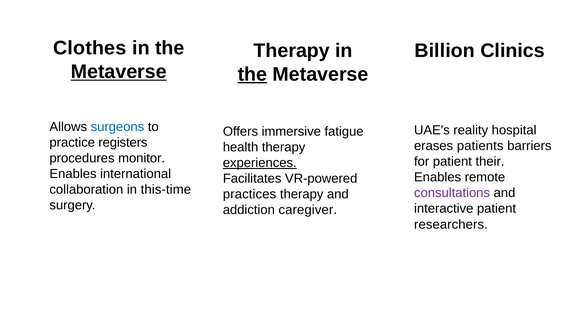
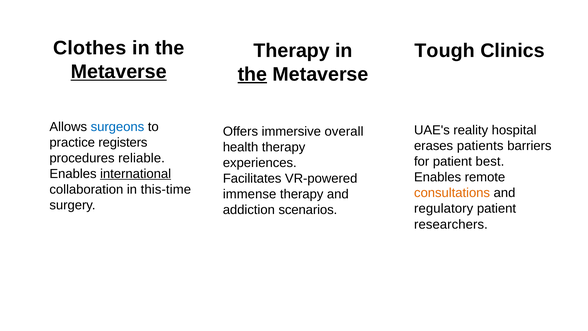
Billion: Billion -> Tough (445, 51)
fatigue: fatigue -> overall (344, 131)
monitor: monitor -> reliable (142, 158)
their: their -> best (490, 162)
experiences underline: present -> none (260, 163)
international underline: none -> present (136, 174)
consultations colour: purple -> orange (452, 193)
practices: practices -> immense (250, 194)
interactive: interactive -> regulatory (444, 209)
caregiver: caregiver -> scenarios (308, 210)
